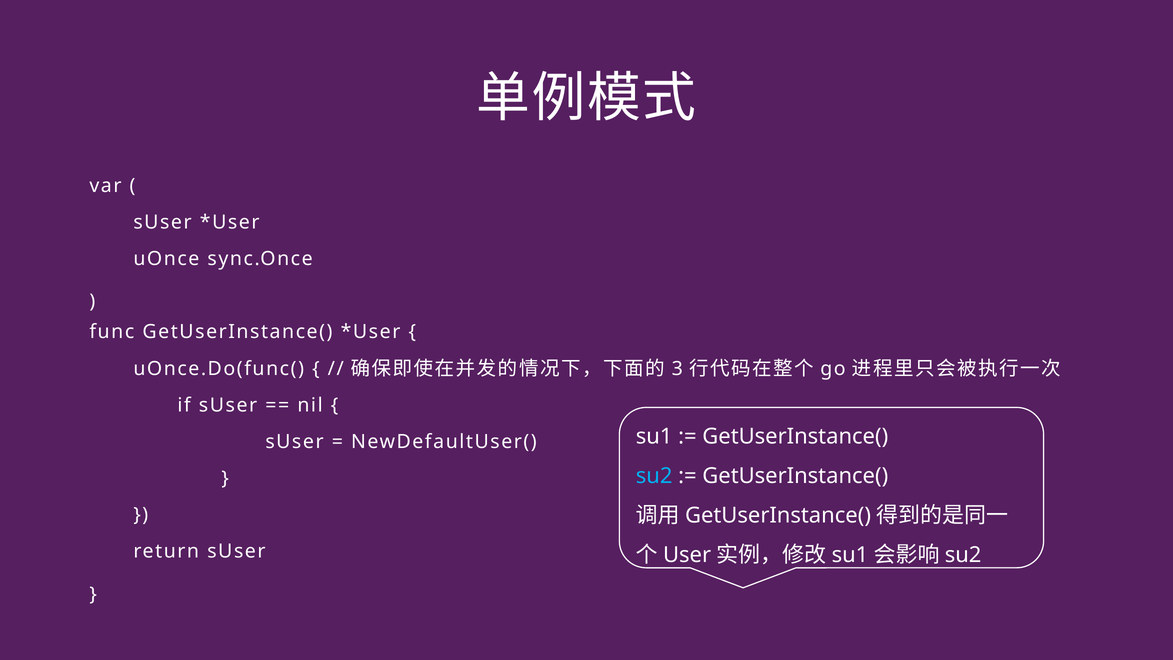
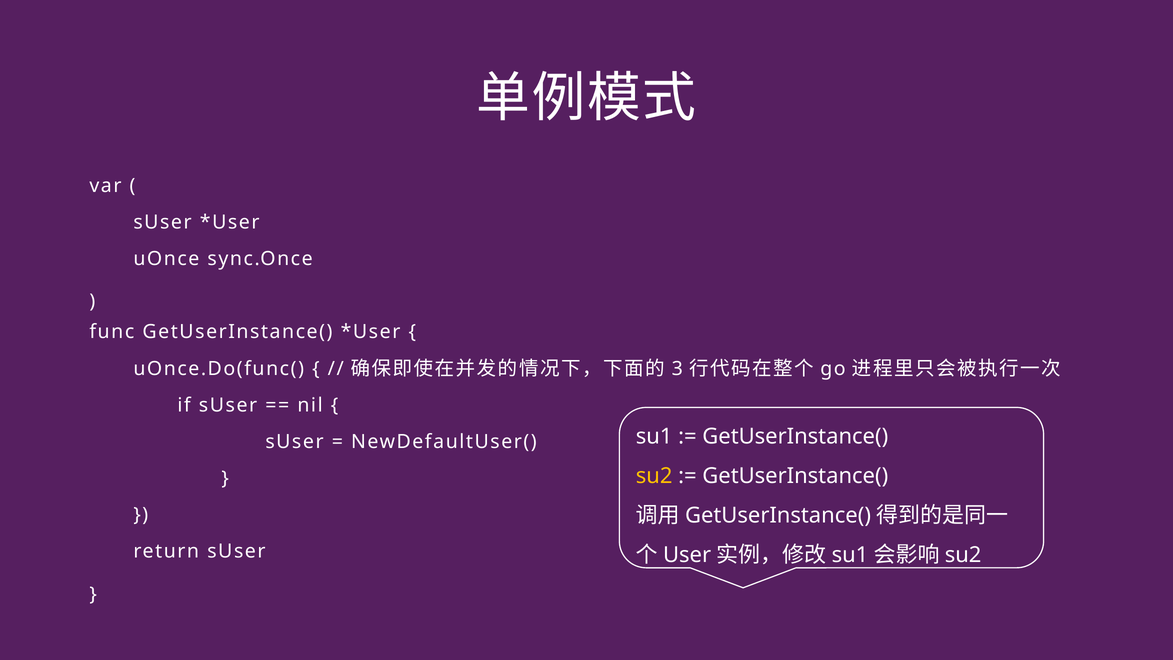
su2 colour: light blue -> yellow (654, 476)
